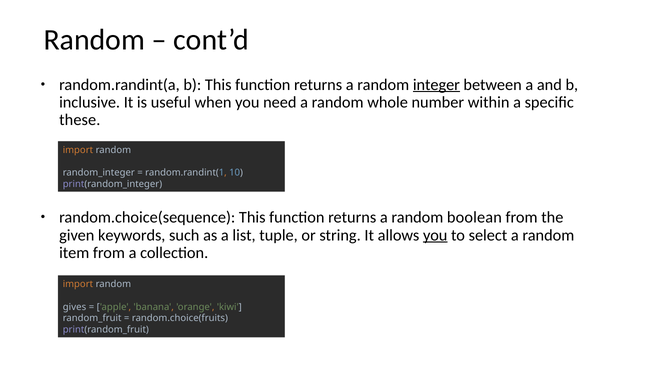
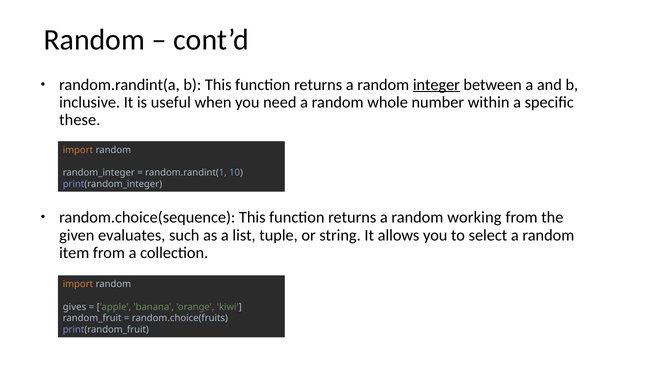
boolean: boolean -> working (474, 217)
keywords: keywords -> evaluates (132, 235)
you underline: present -> none (435, 235)
